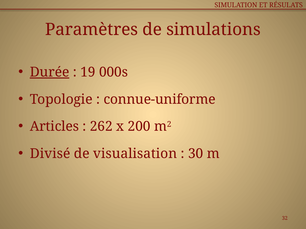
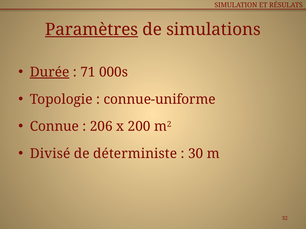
Paramètres underline: none -> present (92, 29)
19: 19 -> 71 (88, 72)
Articles: Articles -> Connue (54, 127)
262: 262 -> 206 (101, 127)
visualisation: visualisation -> déterministe (135, 154)
